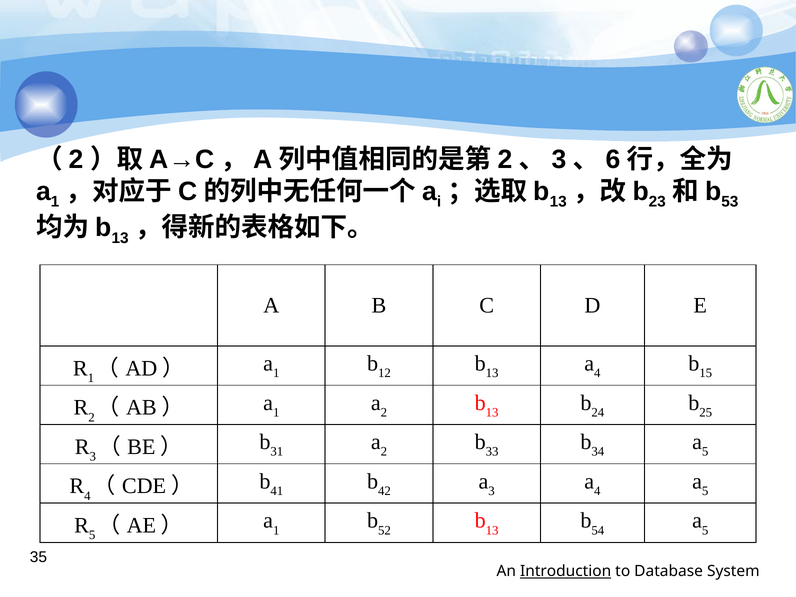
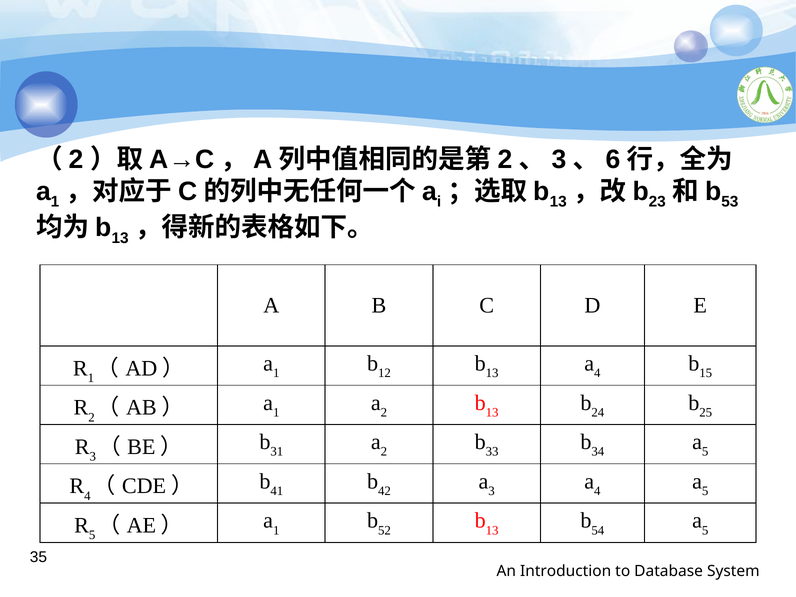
Introduction underline: present -> none (566, 571)
